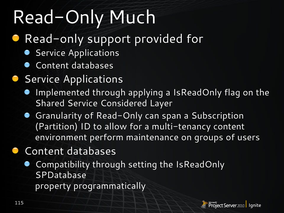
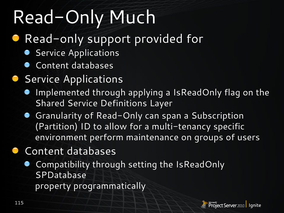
Considered: Considered -> Definitions (124, 103)
multi-tenancy content: content -> specific (229, 127)
